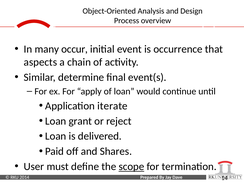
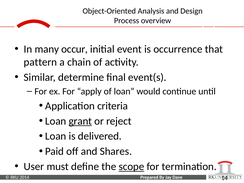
aspects: aspects -> pattern (40, 62)
iterate: iterate -> criteria (113, 106)
grant underline: none -> present (80, 121)
